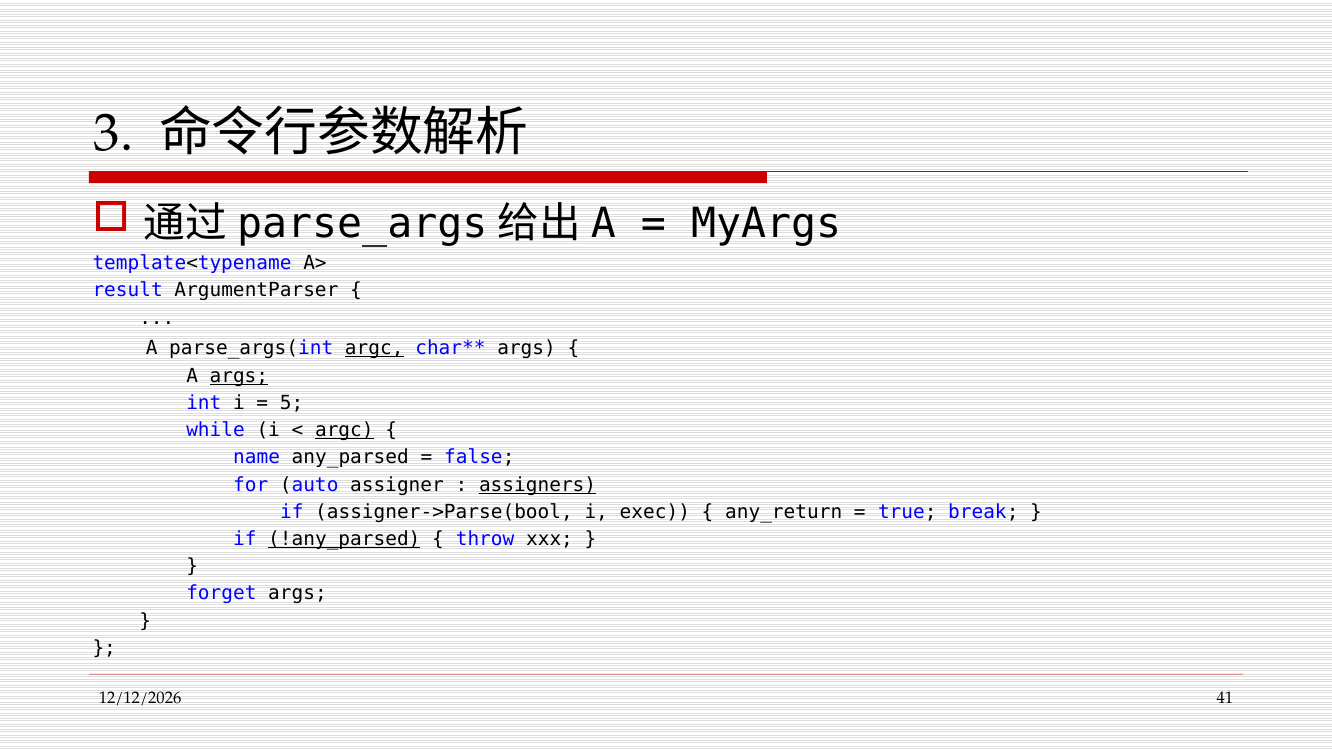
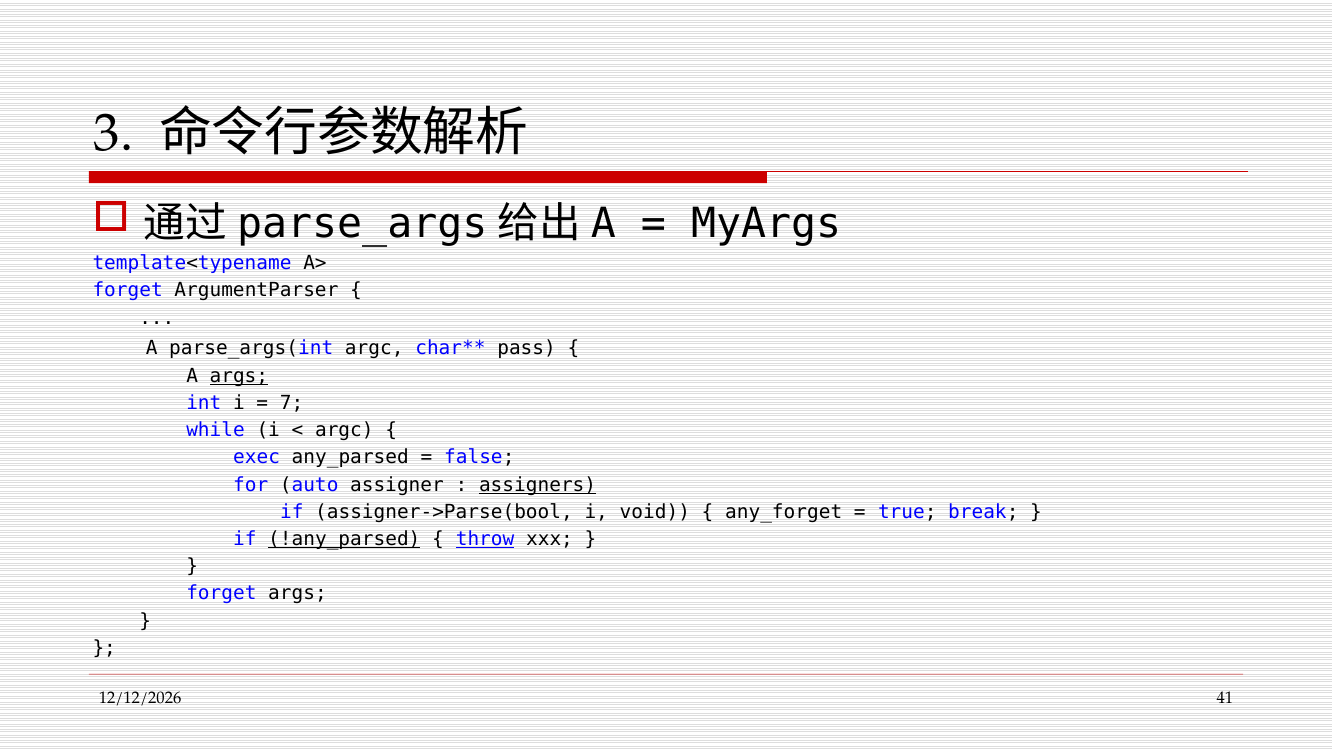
result: result -> forget (128, 291)
argc underline: present -> none (374, 348)
args: args -> pass (527, 348)
5: 5 -> 7 (292, 403)
argc underline: present -> none (344, 430)
name: name -> exec (257, 458)
exec: exec -> void (655, 512)
any_return: any_return -> any_forget (784, 512)
throw underline: none -> present (485, 539)
